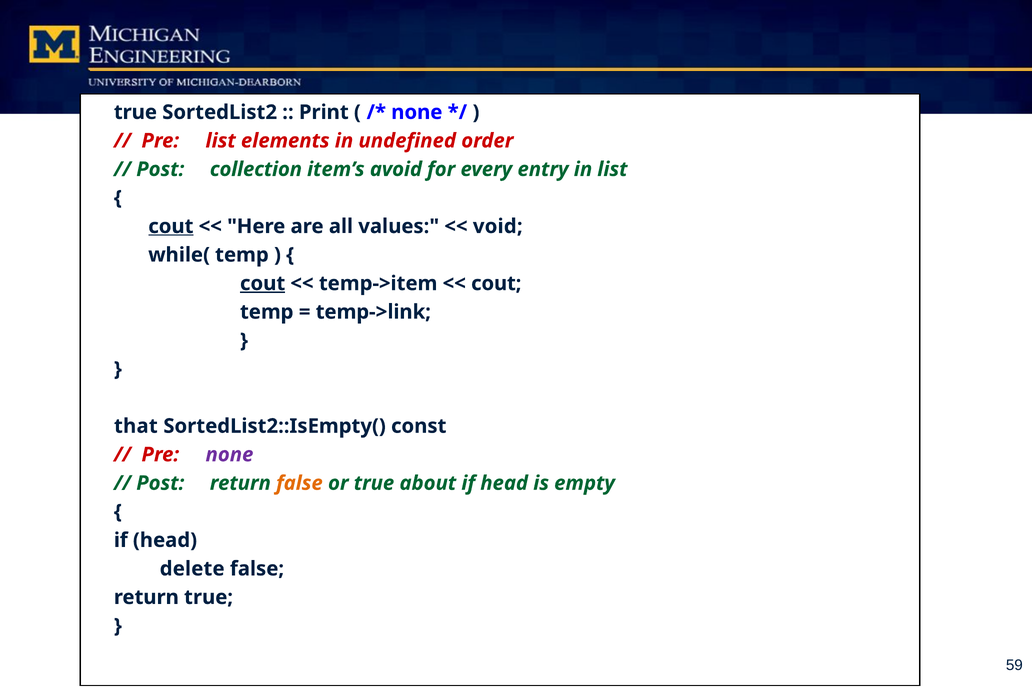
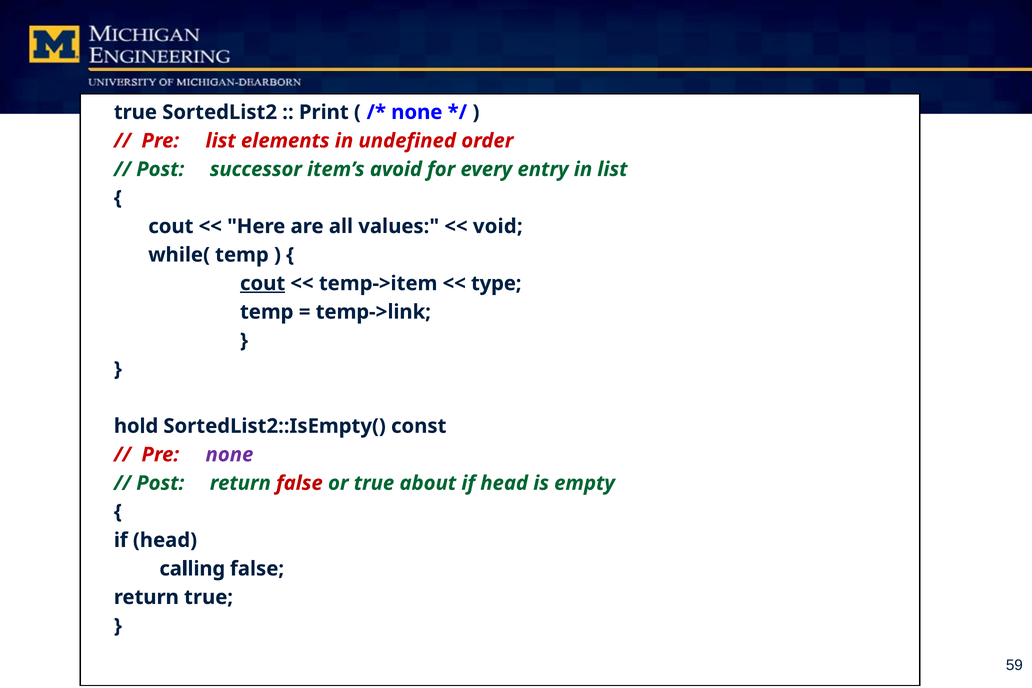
collection: collection -> successor (256, 169)
cout underline: present -> none (171, 226)
cout: cout -> type (496, 283)
that: that -> hold (136, 426)
false colour: orange -> red (299, 483)
delete: delete -> calling (192, 569)
